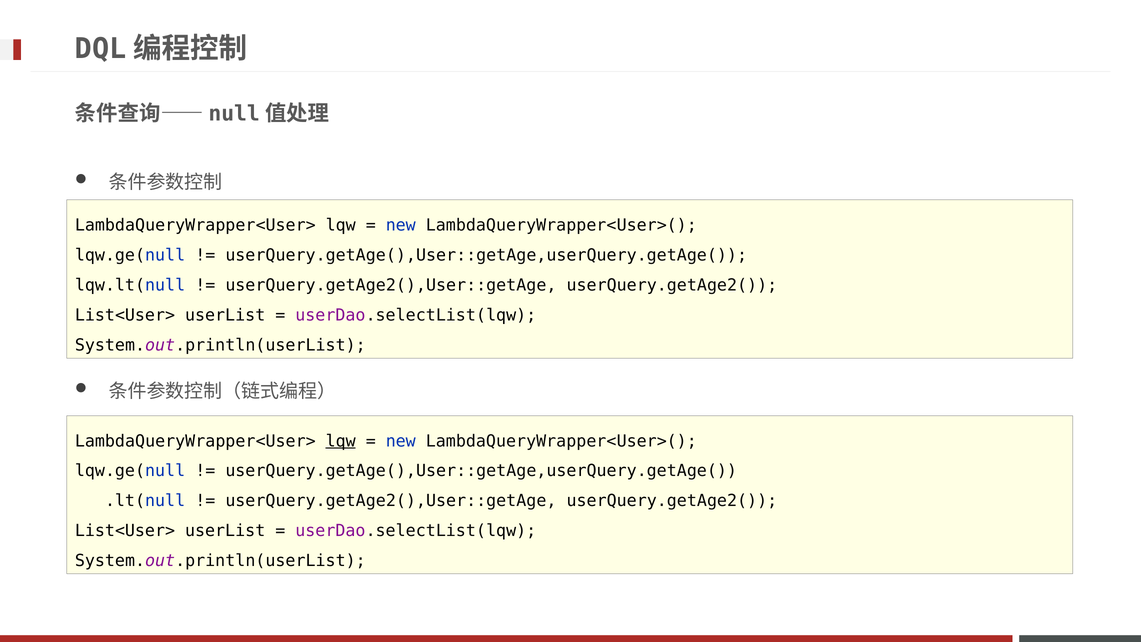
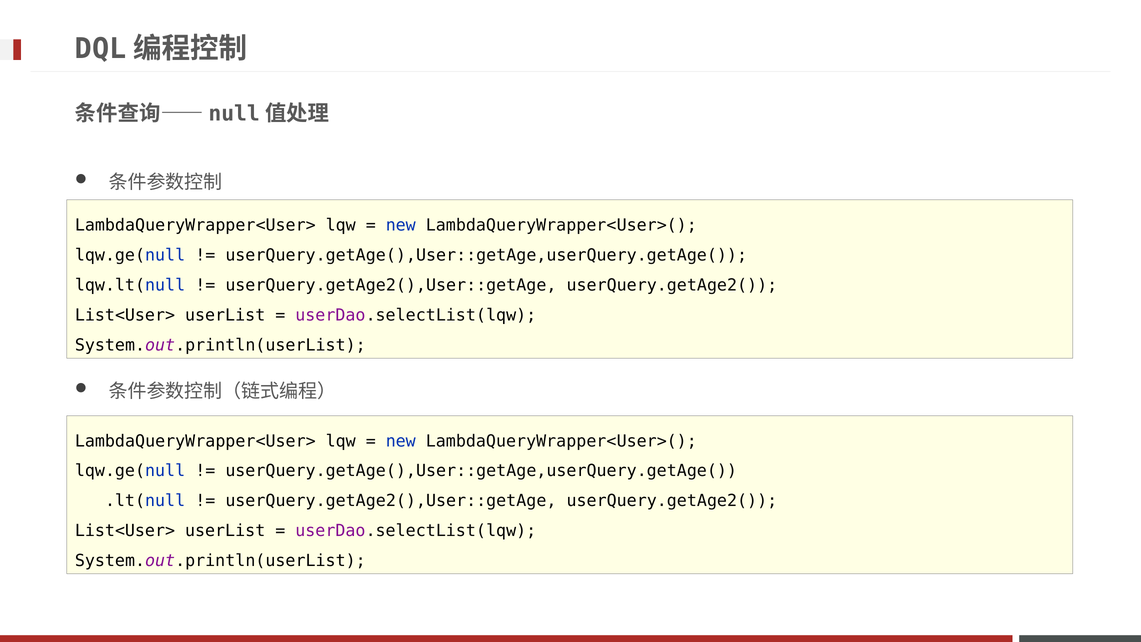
lqw underline: present -> none (341, 441)
